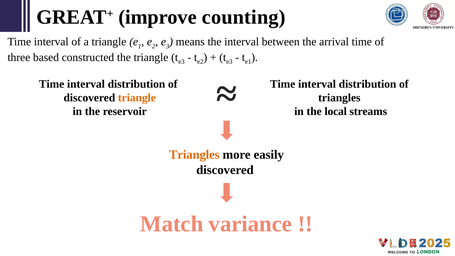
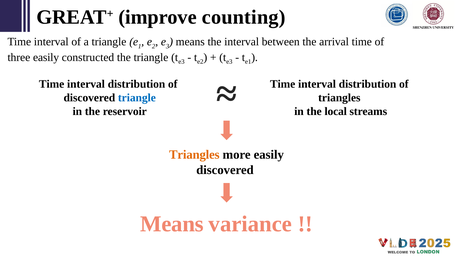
three based: based -> easily (46, 57)
triangle colour: orange -> blue (137, 98)
Match: Match -> Means (172, 224)
